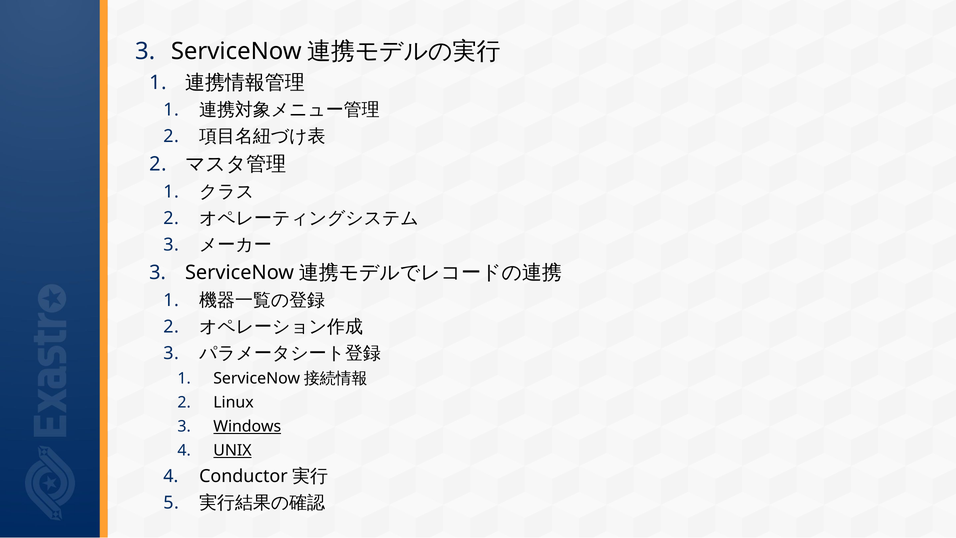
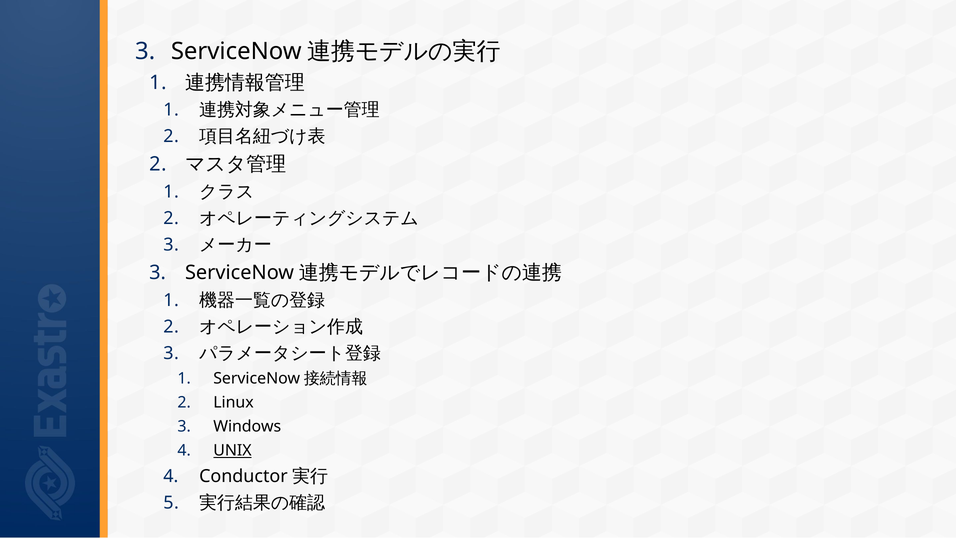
Windows underline: present -> none (247, 426)
